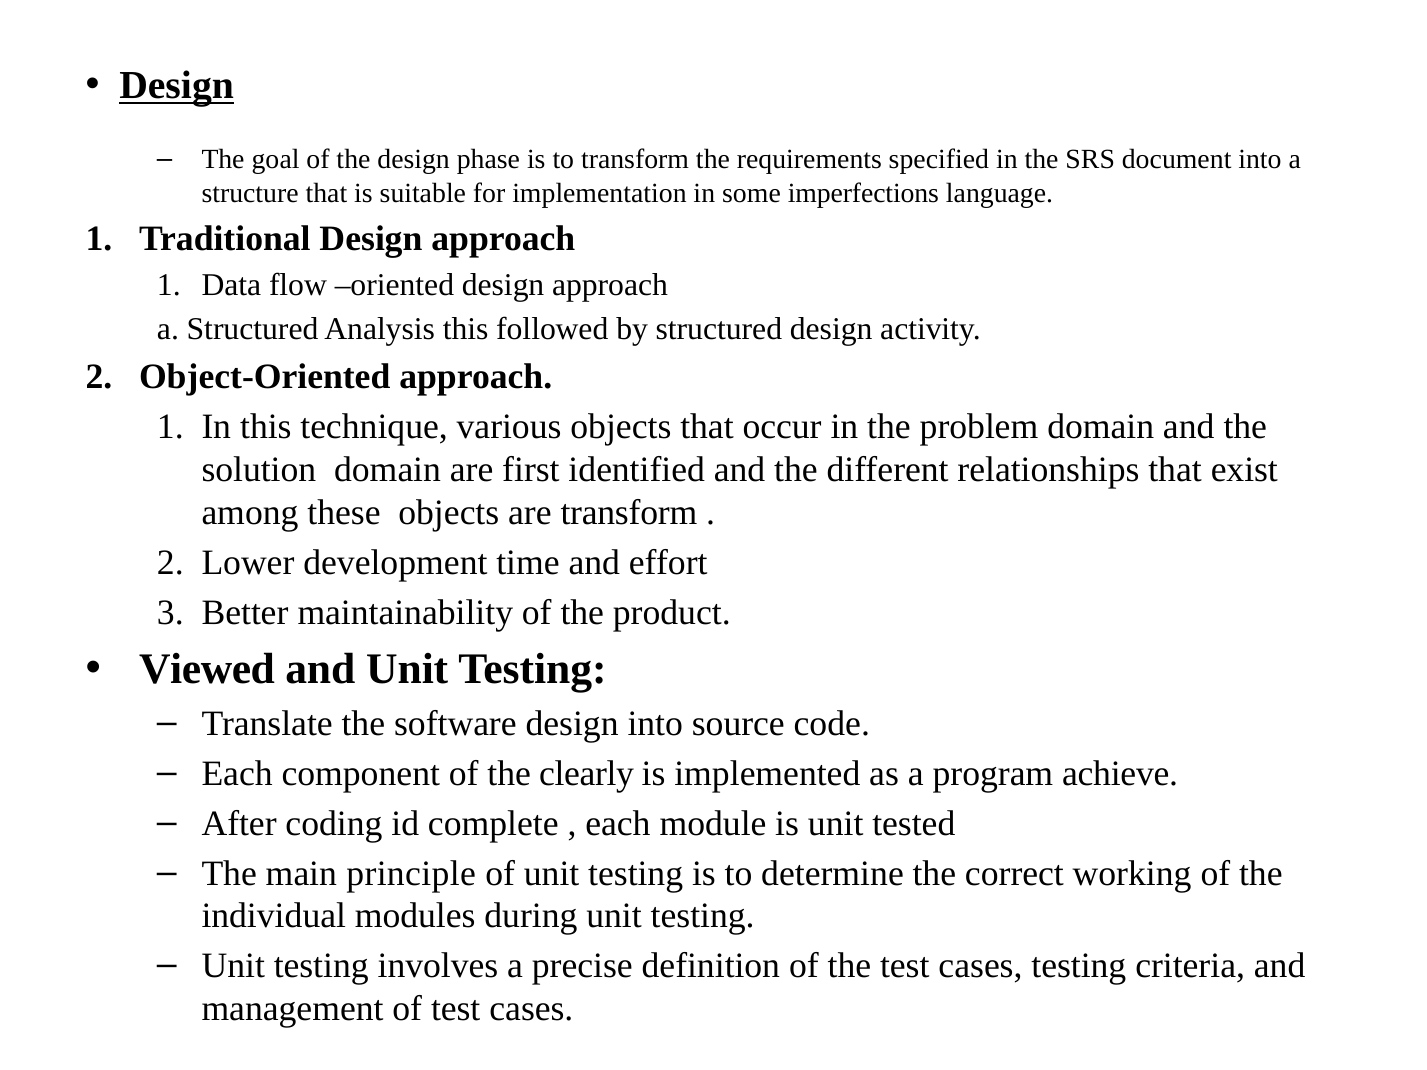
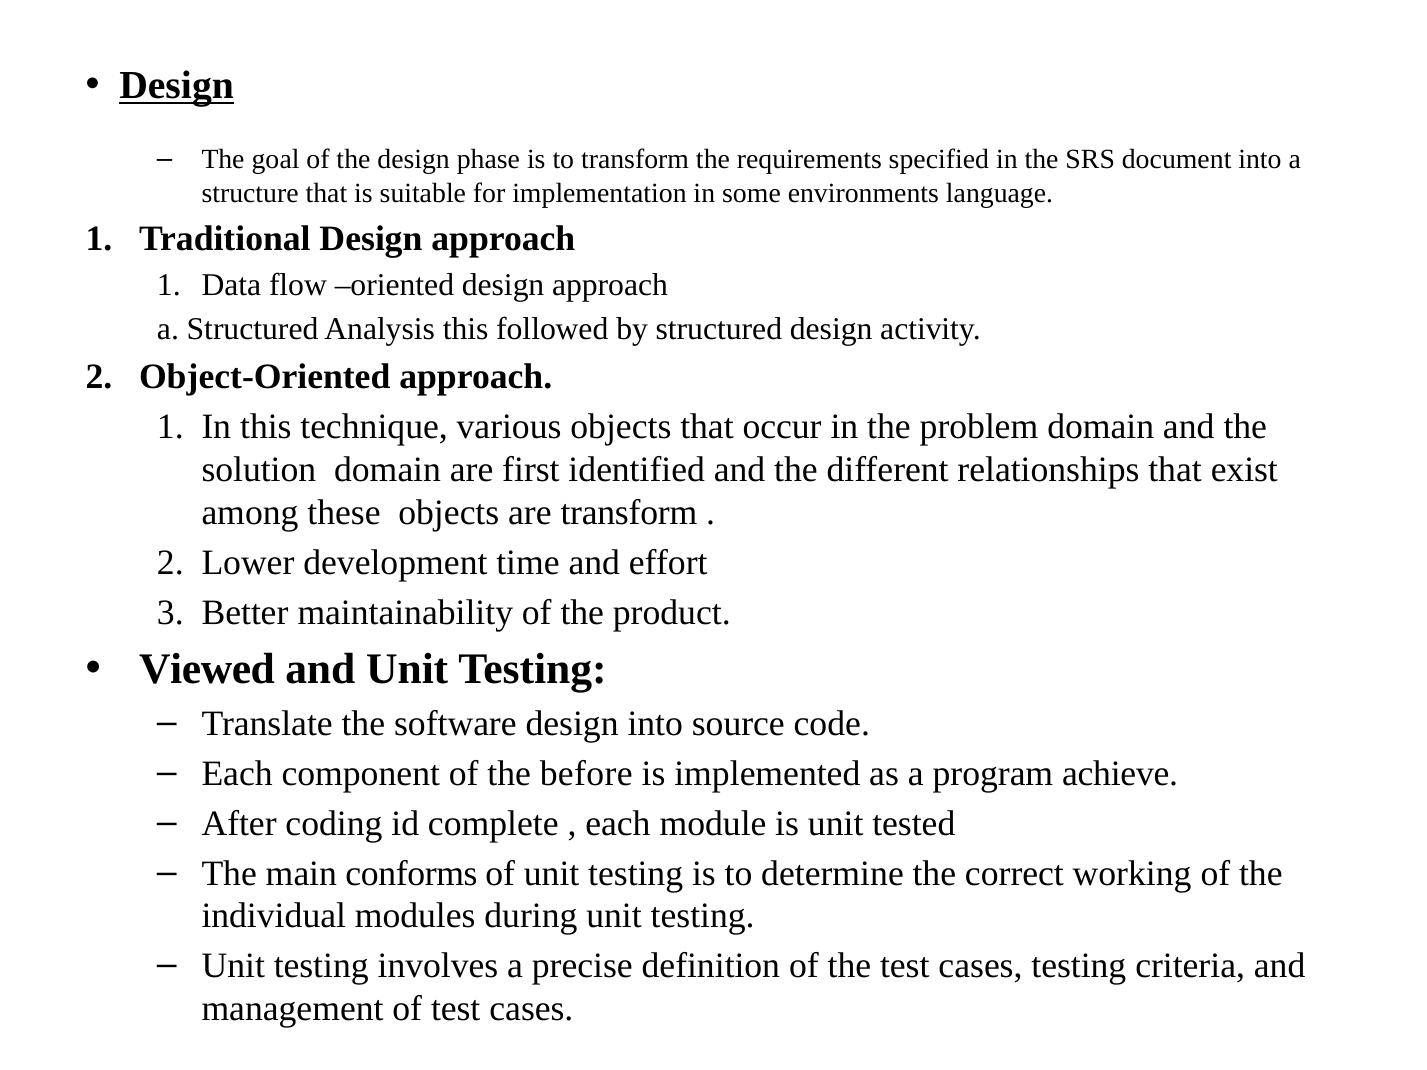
imperfections: imperfections -> environments (863, 193)
clearly: clearly -> before (586, 774)
principle: principle -> conforms (411, 873)
